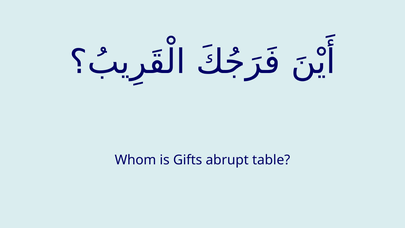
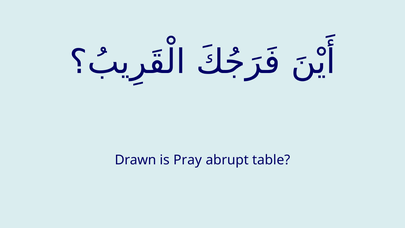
Whom: Whom -> Drawn (135, 160)
Gifts: Gifts -> Pray (188, 160)
